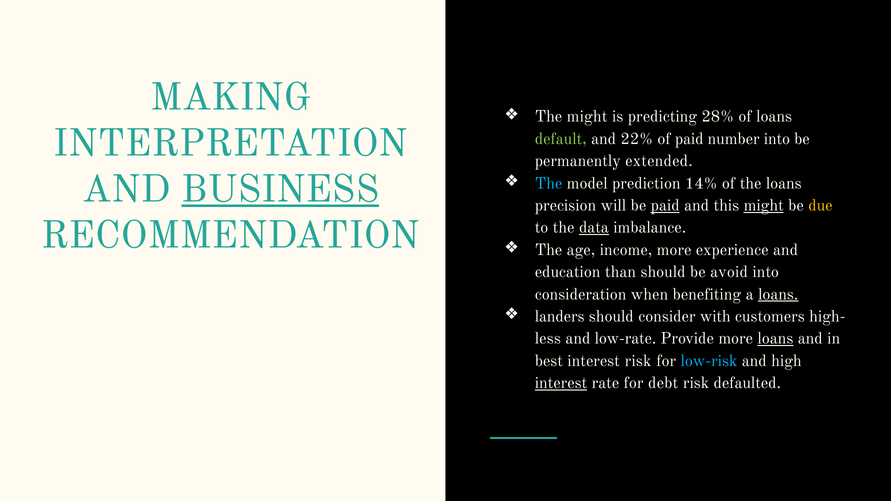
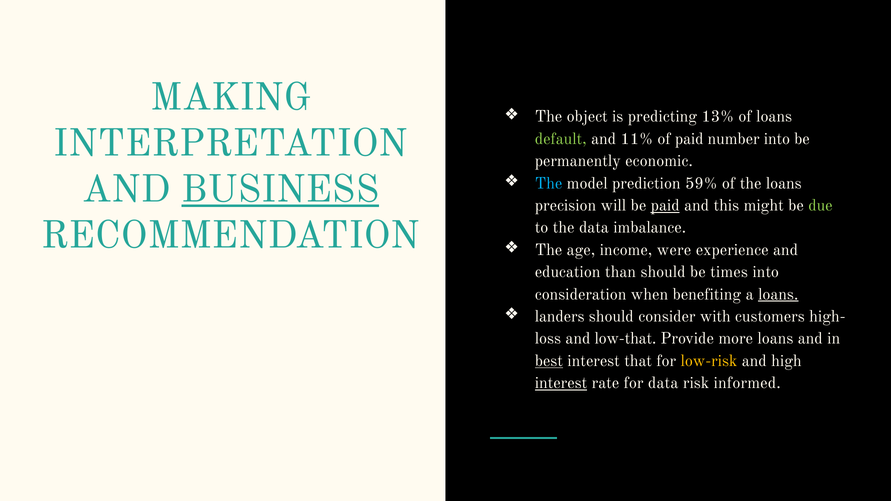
The might: might -> object (587, 117)
28%: 28% -> 13% (718, 117)
22%: 22% -> 11% (637, 139)
extended: extended -> economic (659, 161)
14%: 14% -> 59% (701, 183)
might underline: present -> none (764, 206)
due colour: yellow -> light green (820, 206)
data underline: present -> none (594, 228)
income more: more -> were (674, 250)
avoid: avoid -> times (729, 272)
less: less -> loss (548, 339)
low-rate: low-rate -> low-that (626, 339)
loans underline: present -> none (775, 339)
best underline: none -> present (549, 361)
interest risk: risk -> that (638, 361)
low-risk colour: light blue -> yellow (709, 361)
for debt: debt -> data (663, 383)
defaulted: defaulted -> informed (747, 383)
